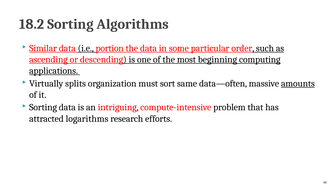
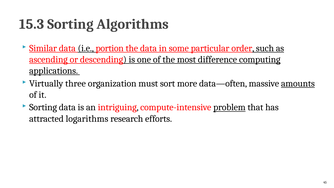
18.2: 18.2 -> 15.3 (32, 24)
beginning: beginning -> difference (217, 59)
splits: splits -> three (76, 83)
same: same -> more (187, 83)
problem underline: none -> present (229, 107)
